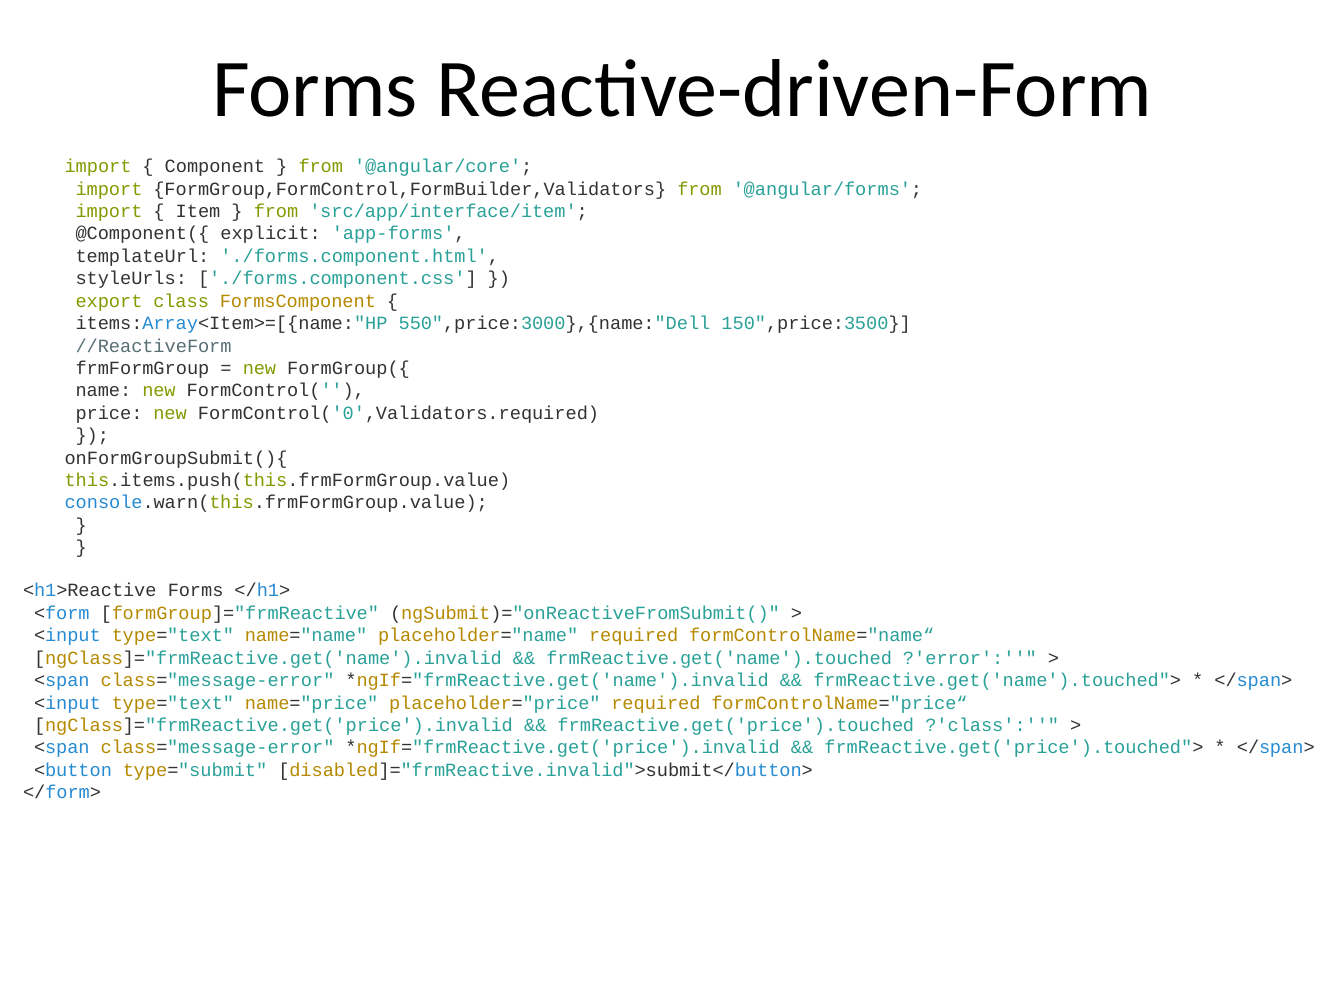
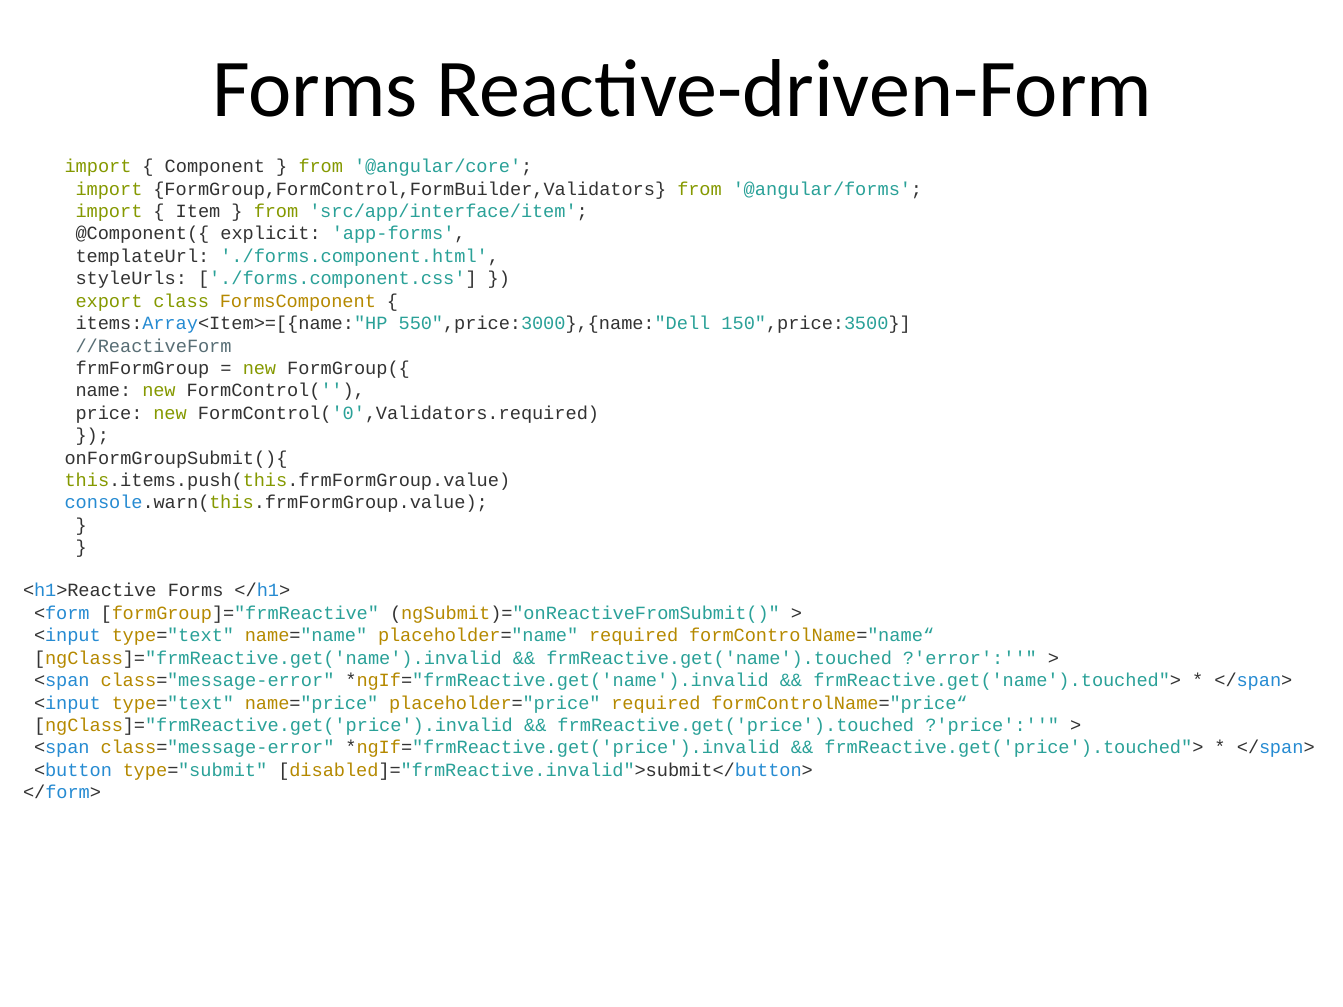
?'class: ?'class -> ?'price (992, 725)
